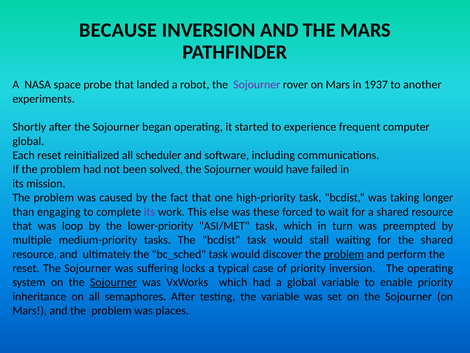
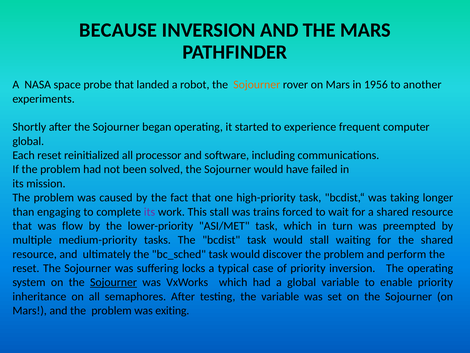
Sojourner colour: purple -> orange (257, 85)
1937: 1937 -> 1956 (376, 85)
scheduler: scheduler -> processor (159, 155)
This else: else -> stall (219, 211)
these: these -> trains (266, 211)
loop: loop -> flow (72, 226)
problem underline: present -> none (344, 254)
places: places -> exiting (172, 310)
